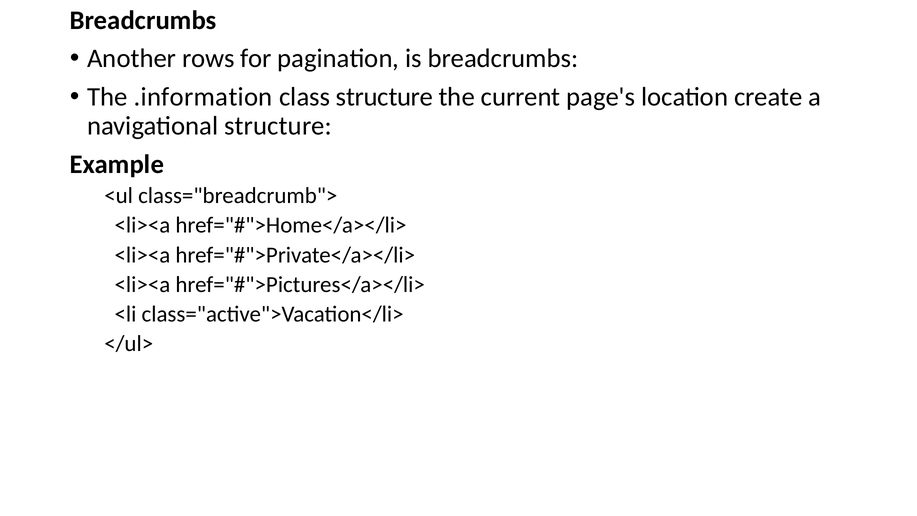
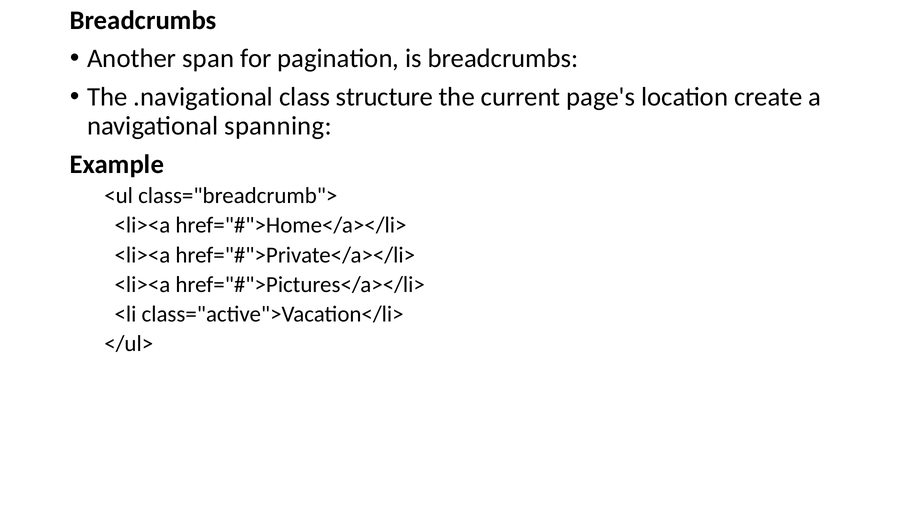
rows: rows -> span (208, 59)
.information: .information -> .navigational (203, 97)
navigational structure: structure -> spanning (278, 126)
